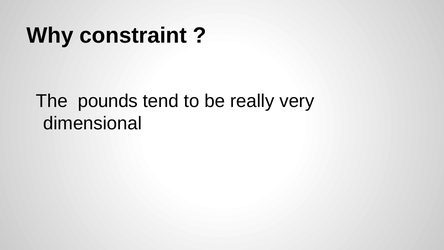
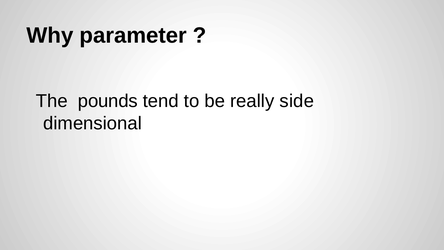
constraint: constraint -> parameter (133, 35)
very: very -> side (297, 101)
